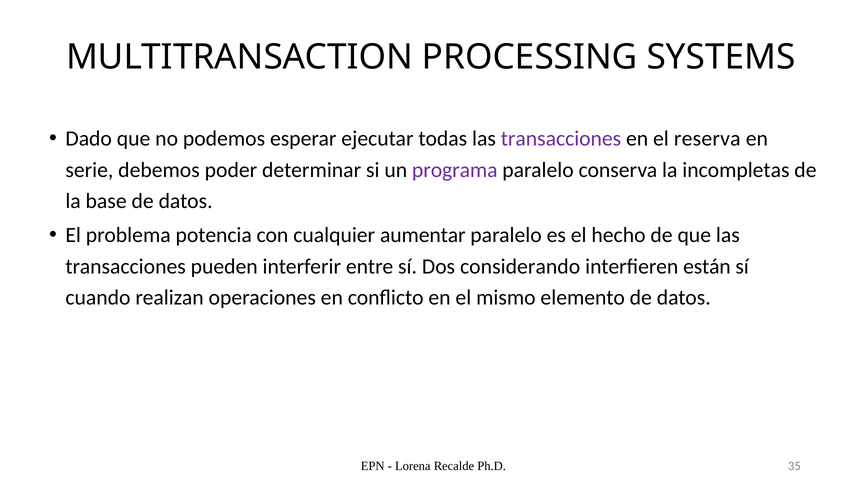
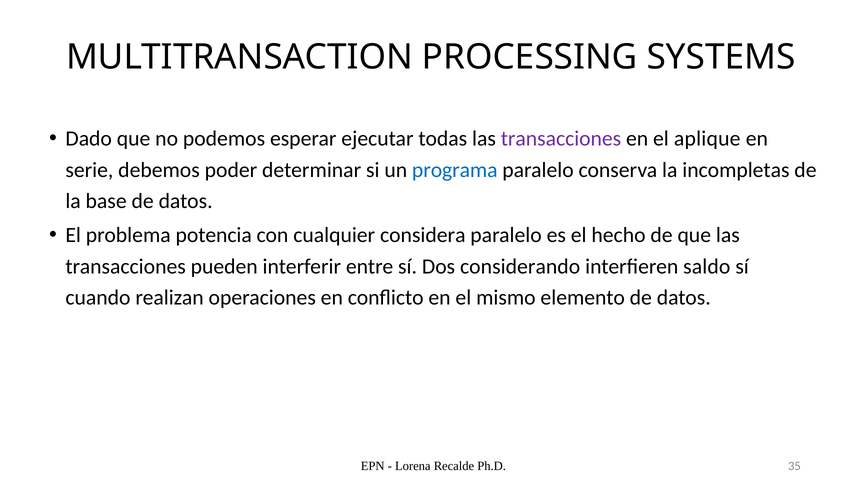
reserva: reserva -> aplique (707, 139)
programa colour: purple -> blue (455, 170)
aumentar: aumentar -> considera (423, 235)
están: están -> saldo (707, 266)
